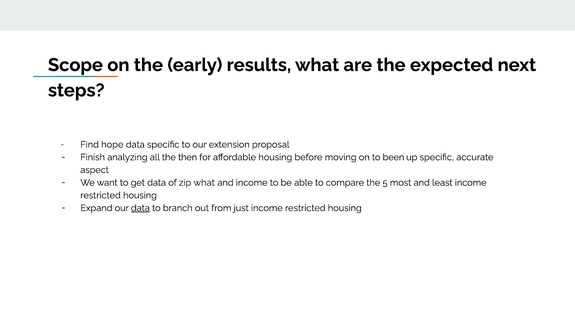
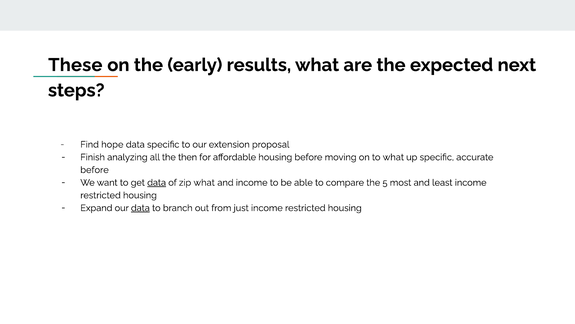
Scope: Scope -> These (75, 65)
to been: been -> what (393, 157)
aspect: aspect -> before (95, 170)
data underline: none -> present (157, 182)
